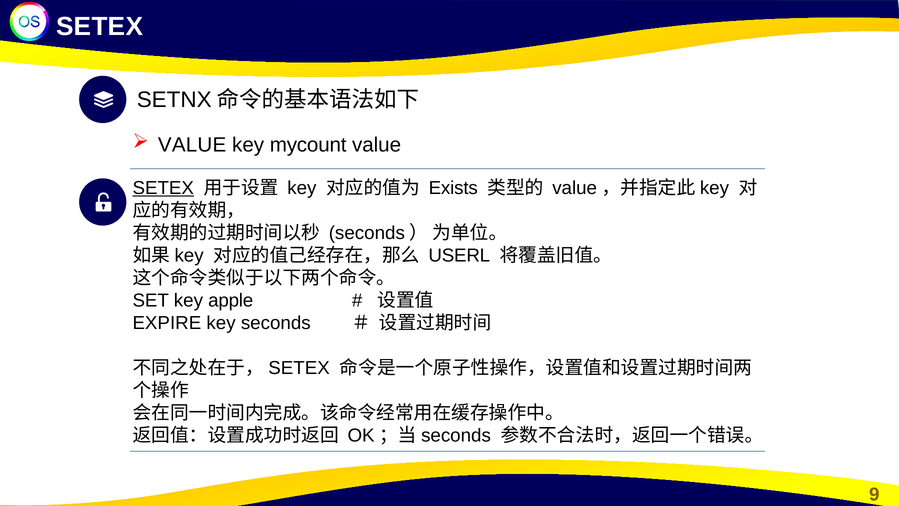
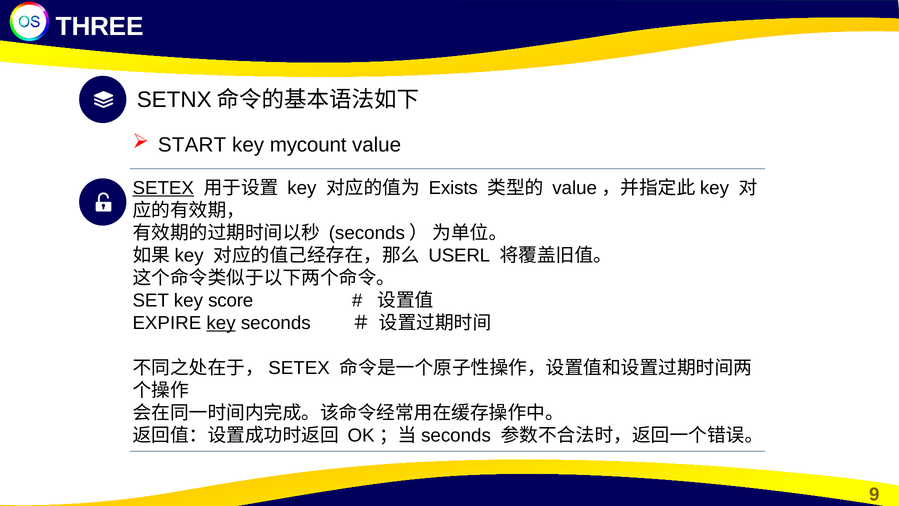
SETEX: SETEX -> THREE (100, 27)
VALUE: VALUE -> START (192, 145)
apple: apple -> score (231, 300)
key underline: none -> present (221, 323)
